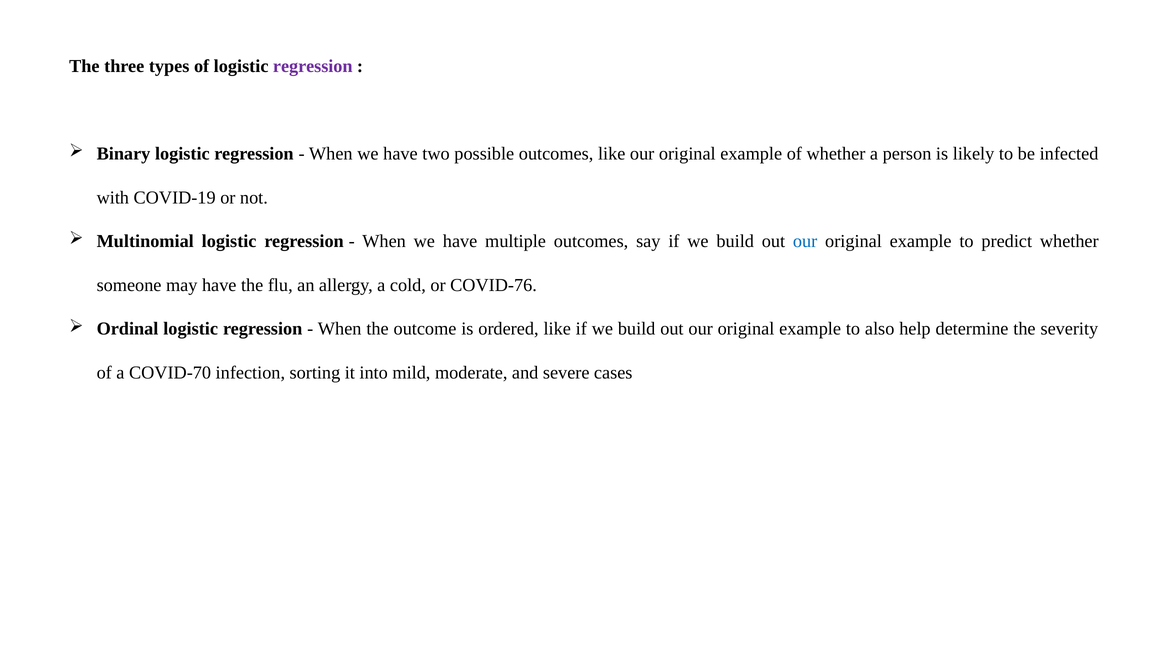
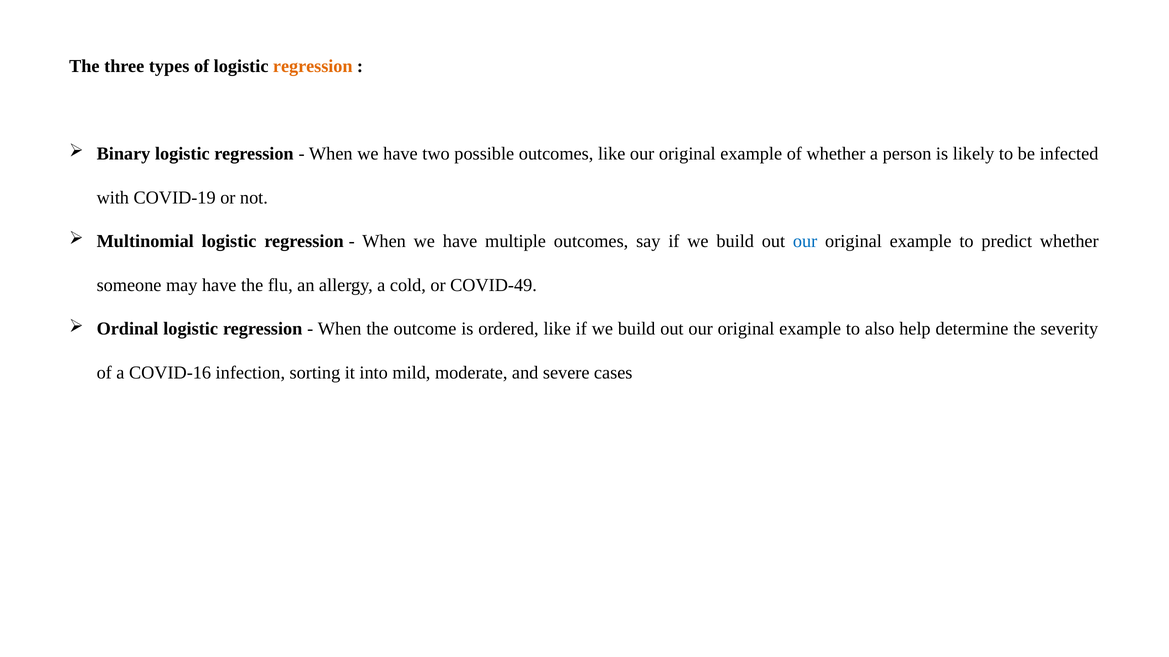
regression colour: purple -> orange (313, 66)
COVID-76: COVID-76 -> COVID-49 (494, 285)
COVID-70: COVID-70 -> COVID-16 (170, 373)
